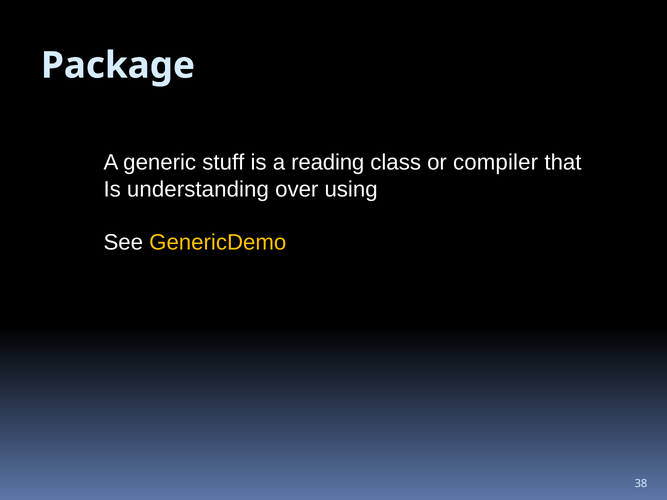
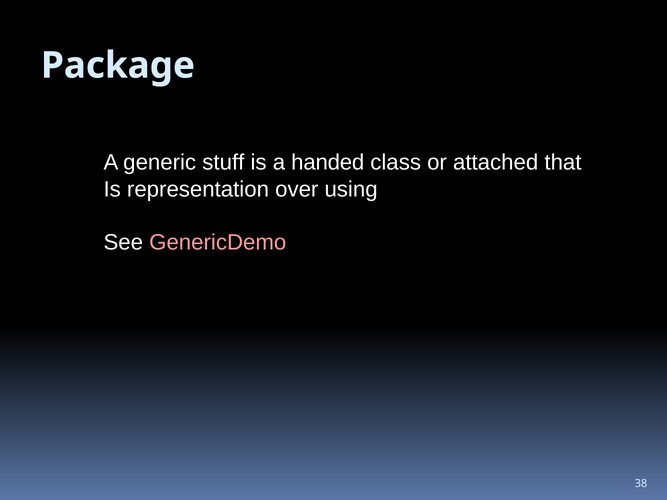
reading: reading -> handed (328, 163)
compiler: compiler -> attached (496, 163)
understanding: understanding -> representation (198, 189)
GenericDemo colour: yellow -> pink (218, 243)
